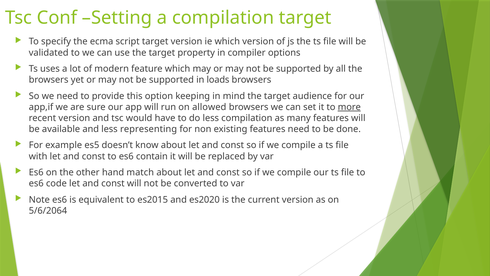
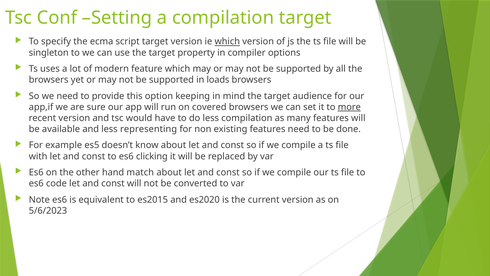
which underline: none -> present (227, 42)
validated: validated -> singleton (49, 53)
allowed: allowed -> covered (209, 107)
contain: contain -> clicking (152, 156)
5/6/2064: 5/6/2064 -> 5/6/2023 (48, 210)
